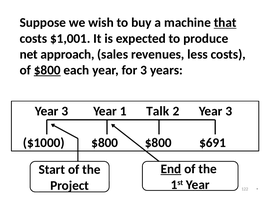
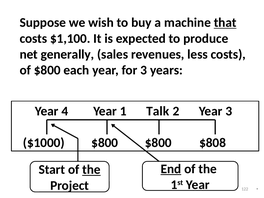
$1,001: $1,001 -> $1,100 (70, 38)
approach: approach -> generally (67, 54)
$800 underline: present -> none (47, 70)
3: 3 -> 4 (65, 111)
$691: $691 -> $808 (213, 143)
the underline: none -> present (91, 170)
